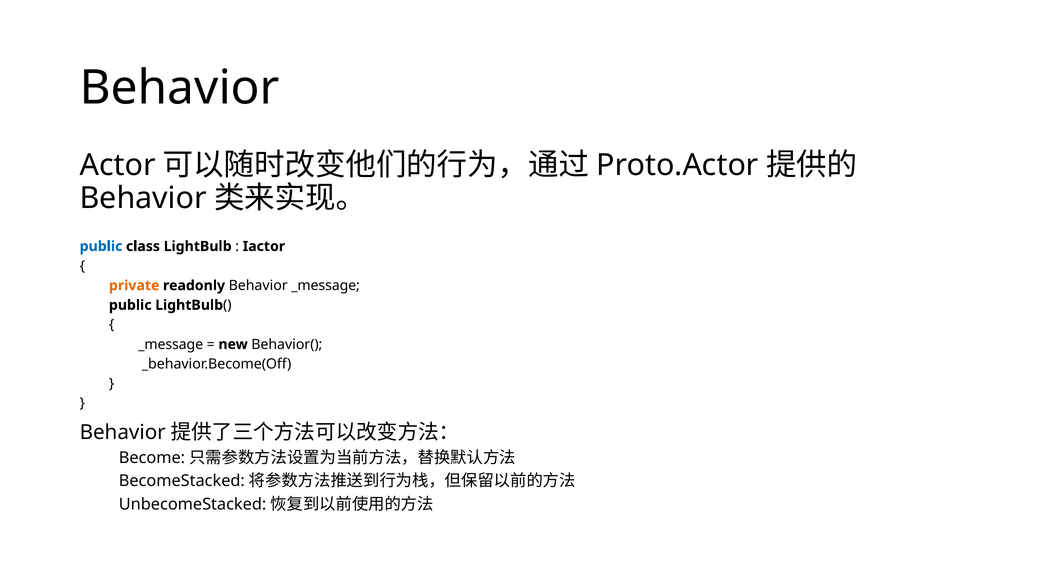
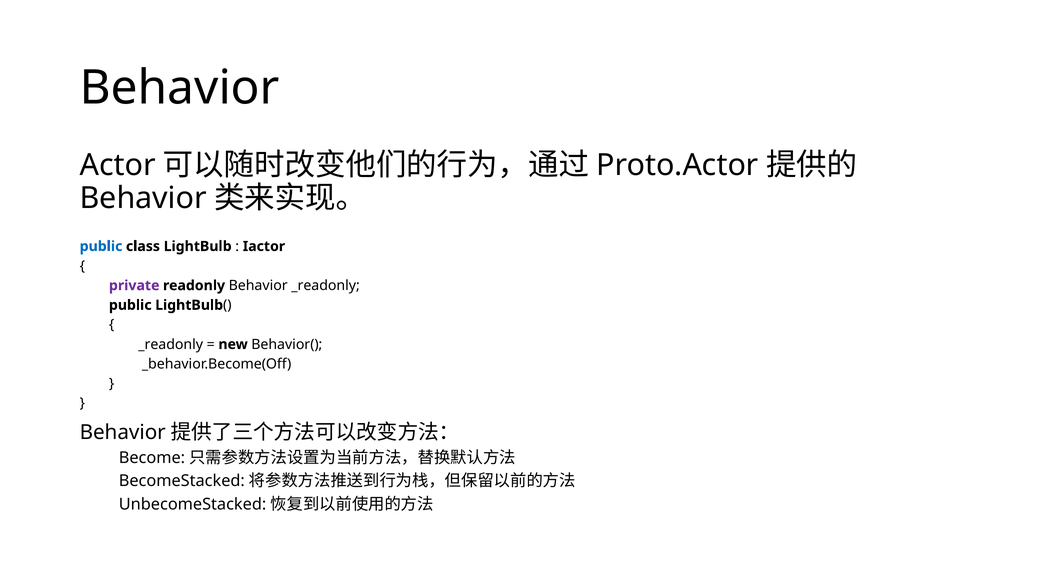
private colour: orange -> purple (134, 285)
Behavior _message: _message -> _readonly (326, 285)
_message: _message -> _readonly (171, 344)
